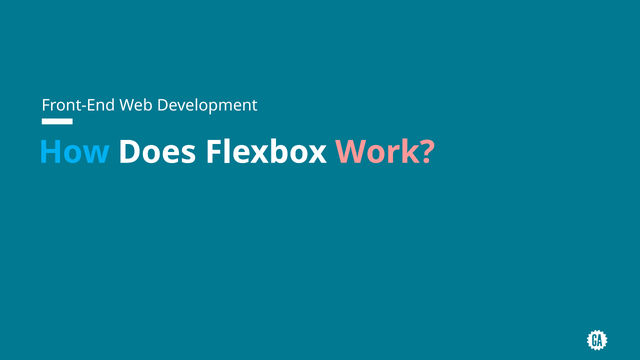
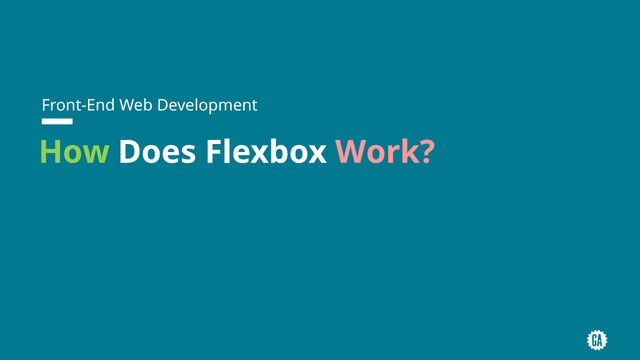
How colour: light blue -> light green (74, 152)
